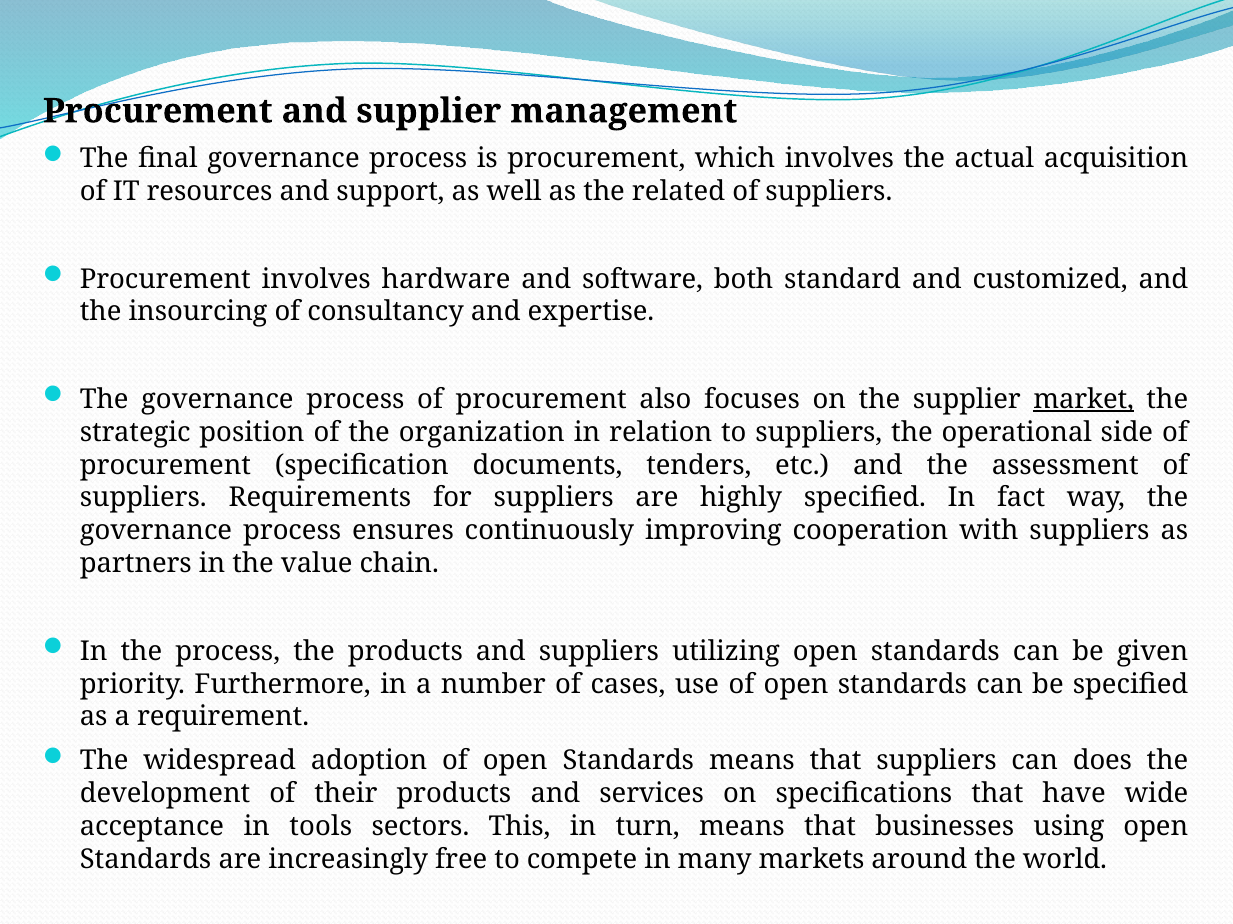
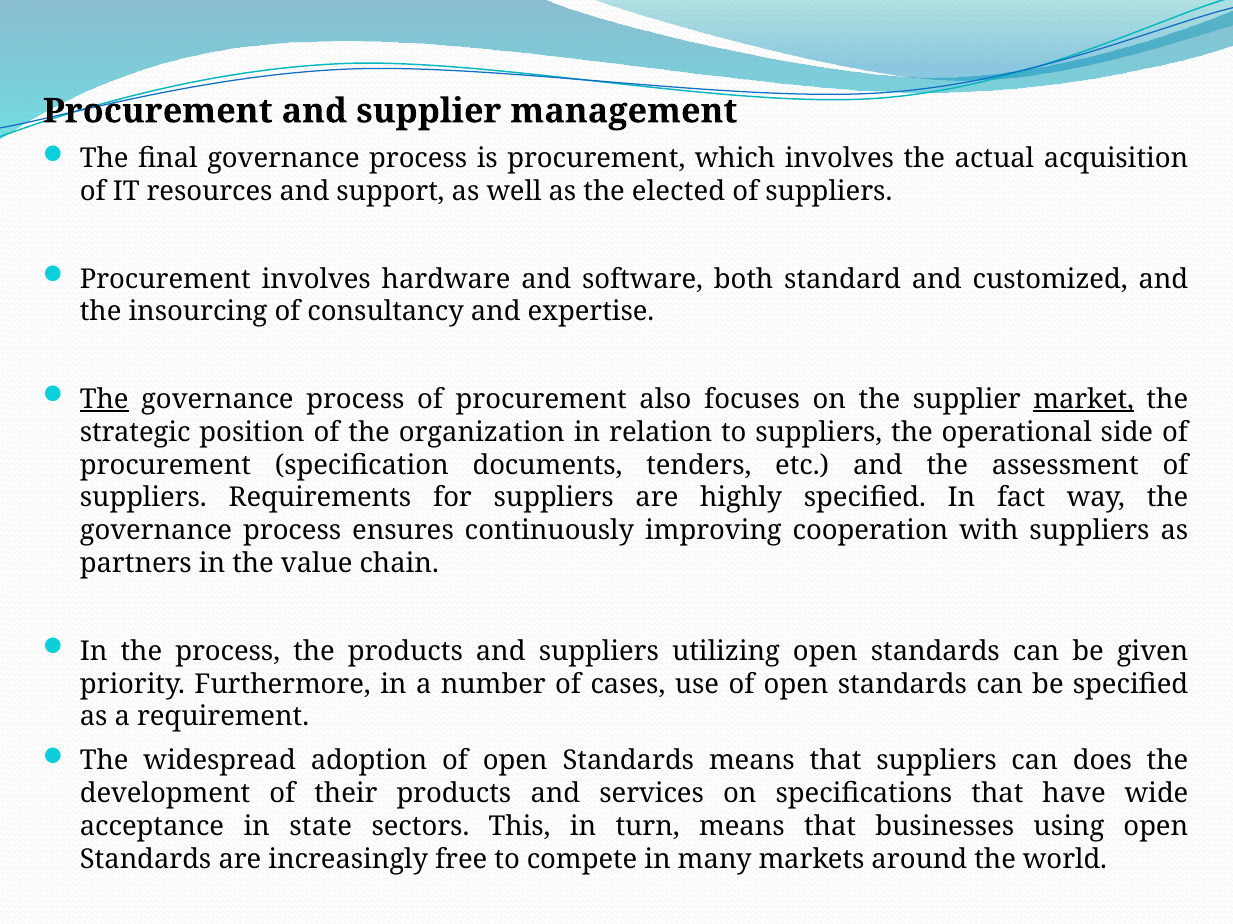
related: related -> elected (679, 192)
The underline: none -> present (104, 400)
tools: tools -> state (321, 827)
